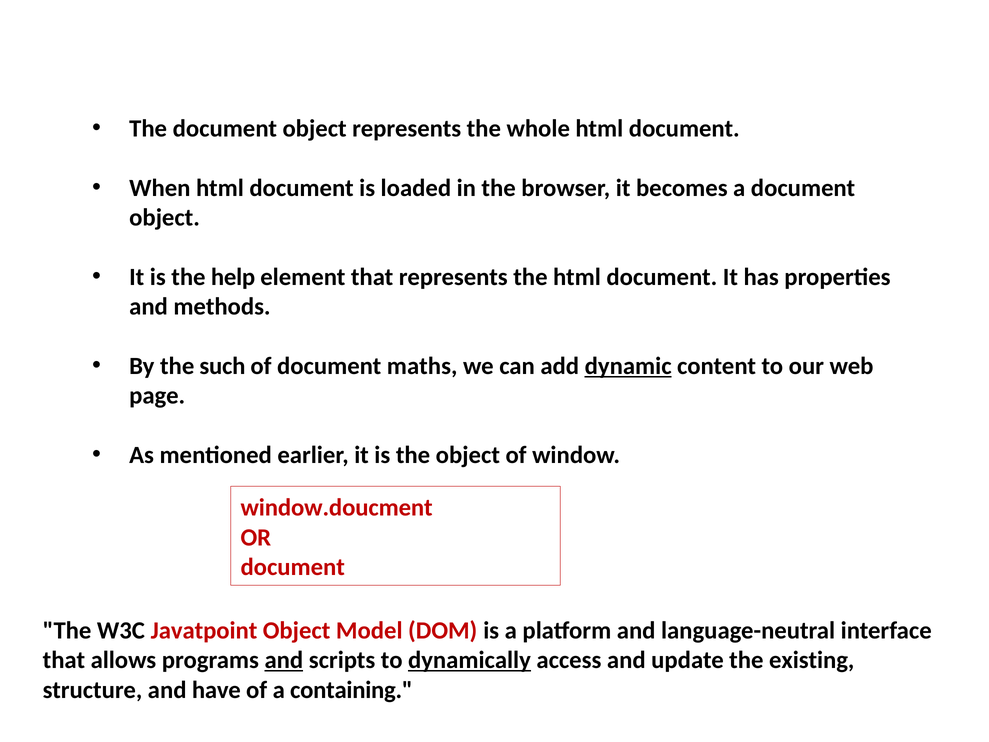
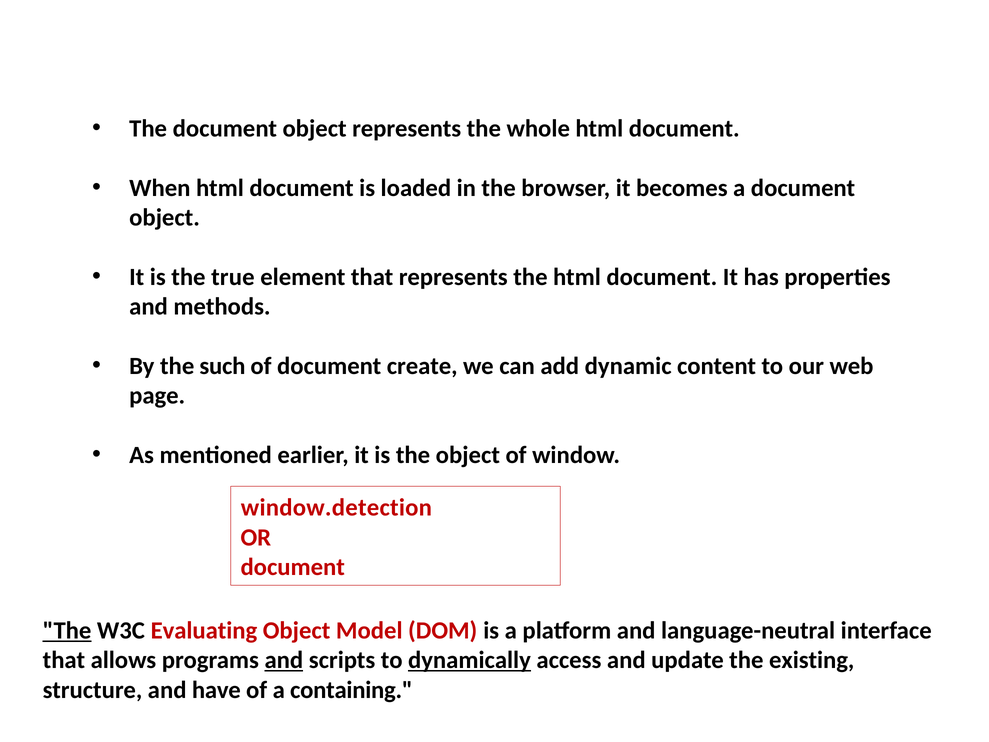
help: help -> true (233, 277)
maths: maths -> create (422, 366)
dynamic underline: present -> none (628, 366)
window.doucment: window.doucment -> window.detection (336, 508)
The underline: none -> present (67, 630)
Javatpoint: Javatpoint -> Evaluating (204, 630)
